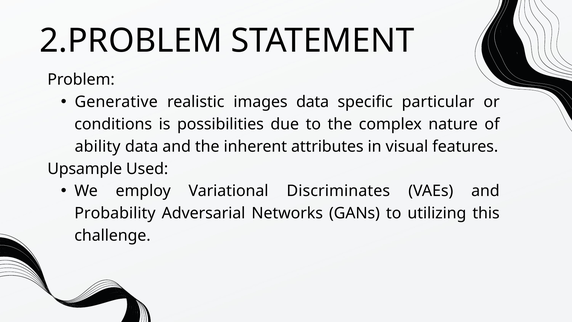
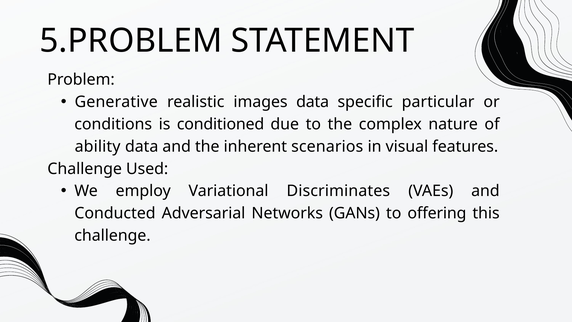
2.PROBLEM: 2.PROBLEM -> 5.PROBLEM (131, 41)
possibilities: possibilities -> conditioned (221, 124)
attributes: attributes -> scenarios (327, 146)
Upsample: Upsample -> Challenge (85, 169)
Probability: Probability -> Conducted (115, 213)
utilizing: utilizing -> offering (437, 213)
